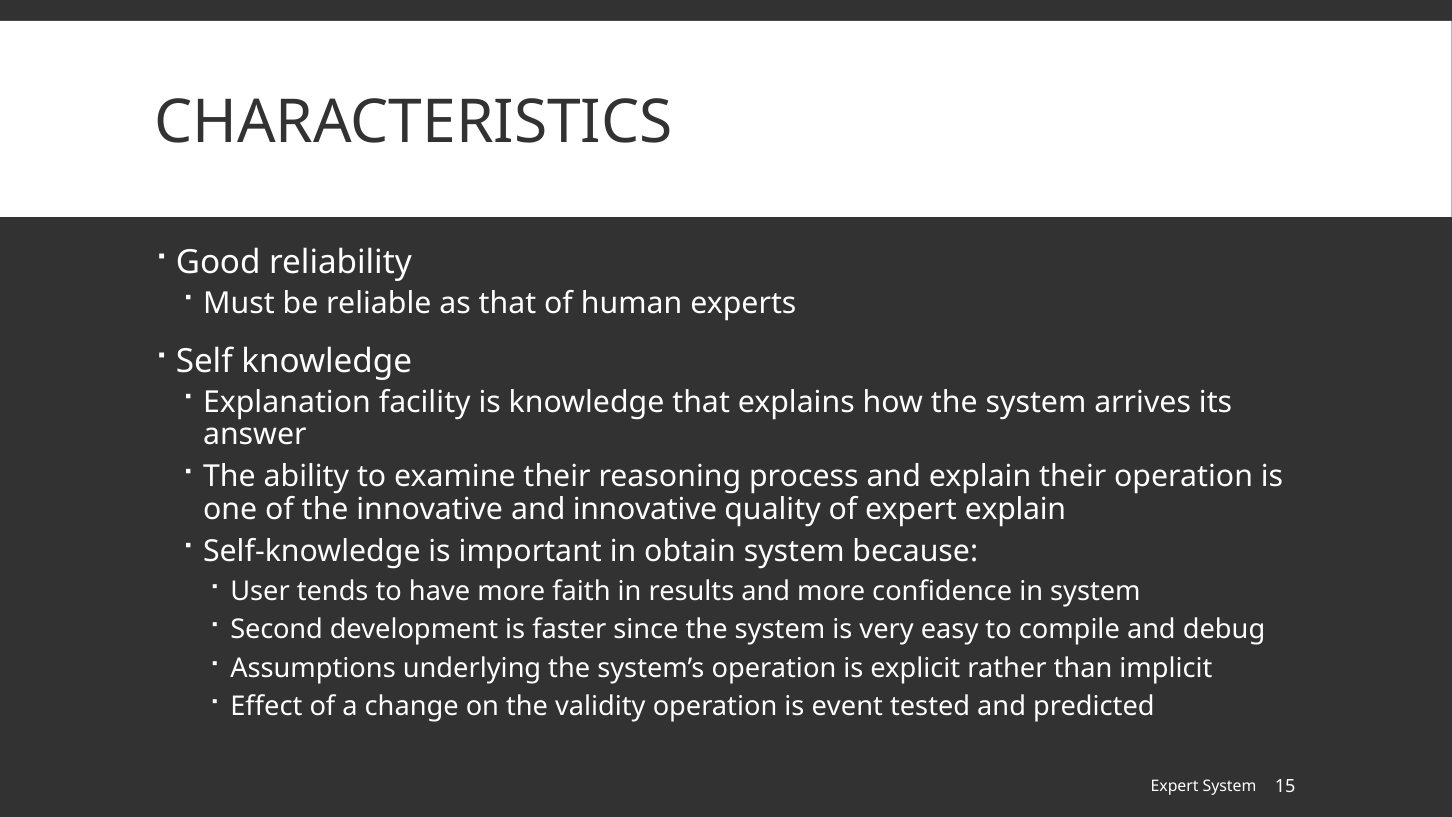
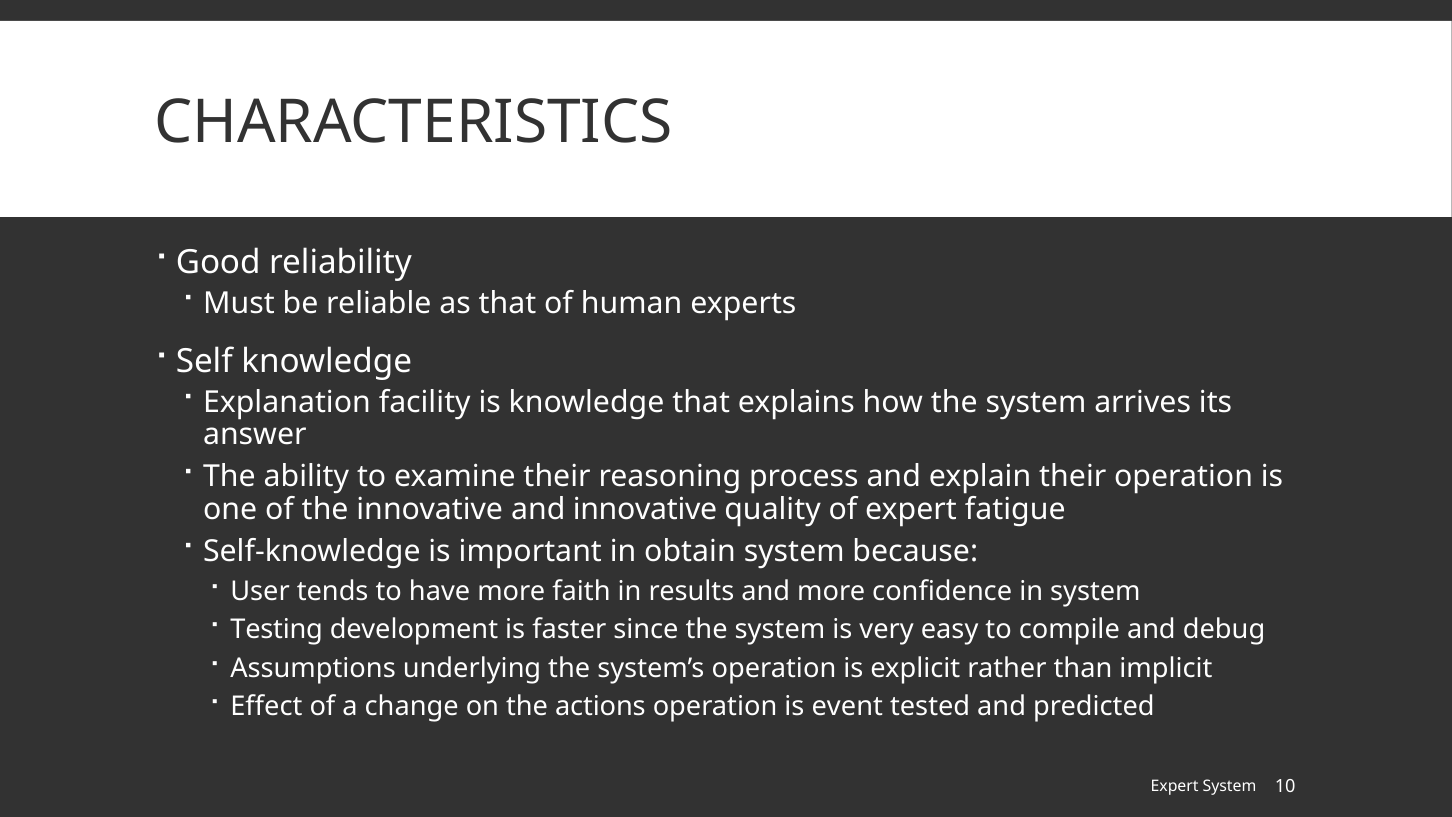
expert explain: explain -> fatigue (1015, 509)
Second: Second -> Testing (277, 630)
validity: validity -> actions (600, 707)
15: 15 -> 10 (1285, 786)
